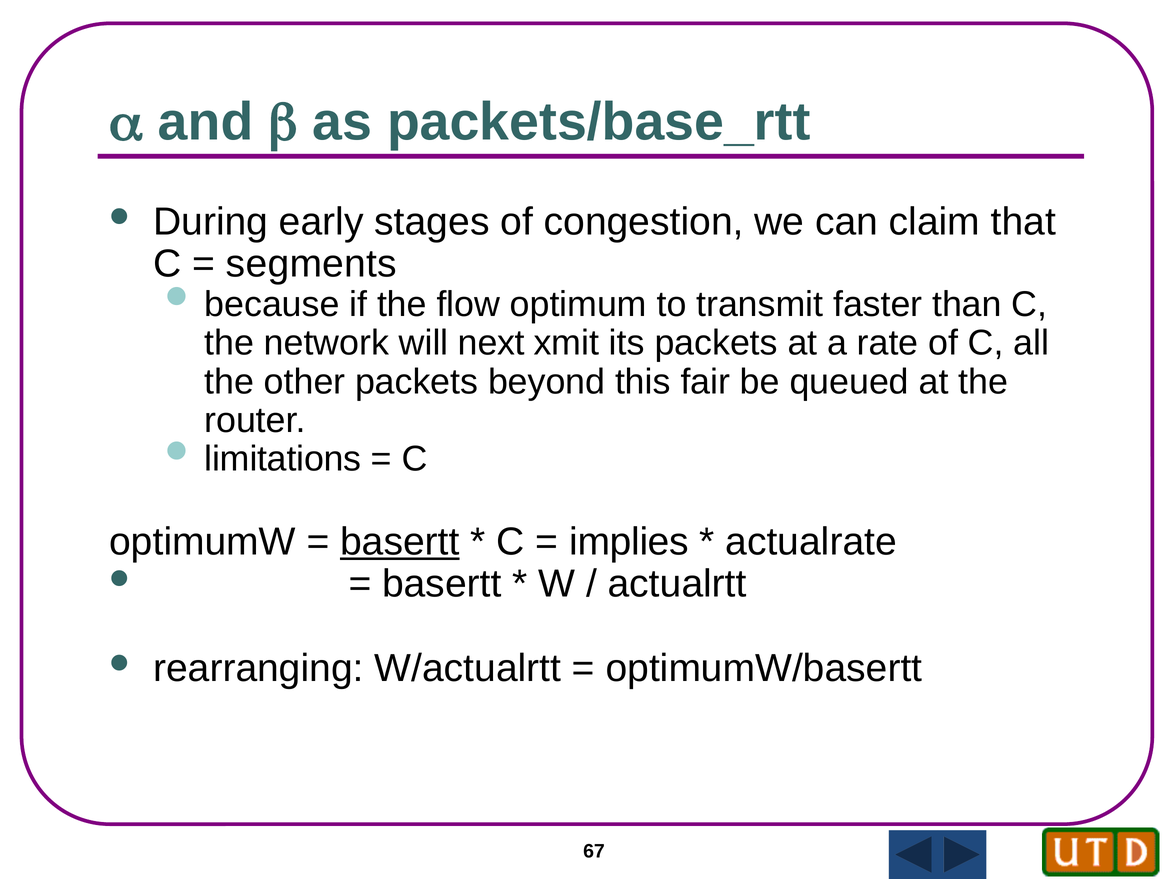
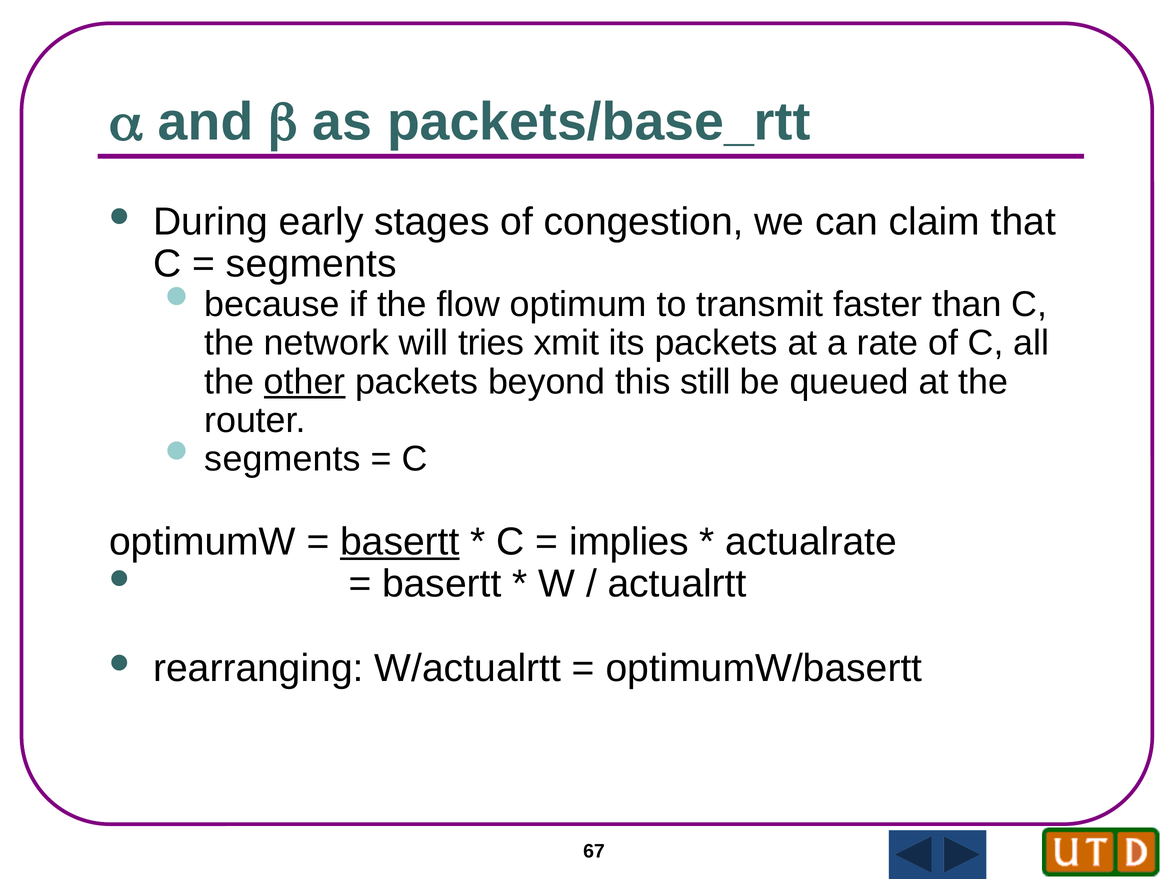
next: next -> tries (491, 343)
other underline: none -> present (305, 382)
fair: fair -> still (706, 382)
limitations: limitations -> segments (283, 459)
